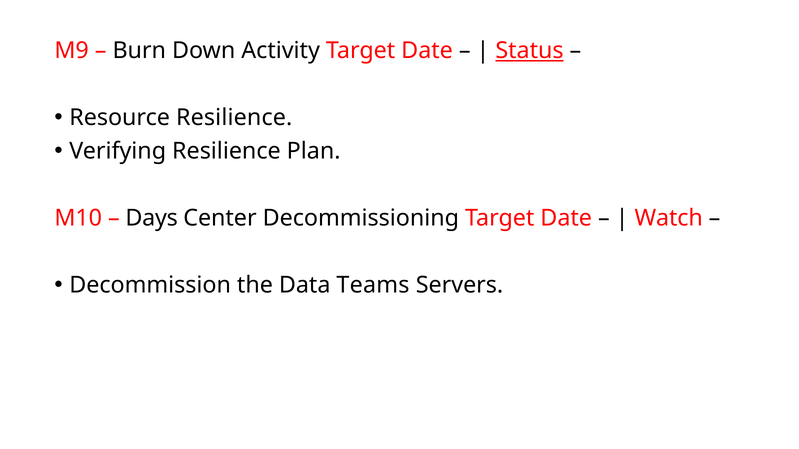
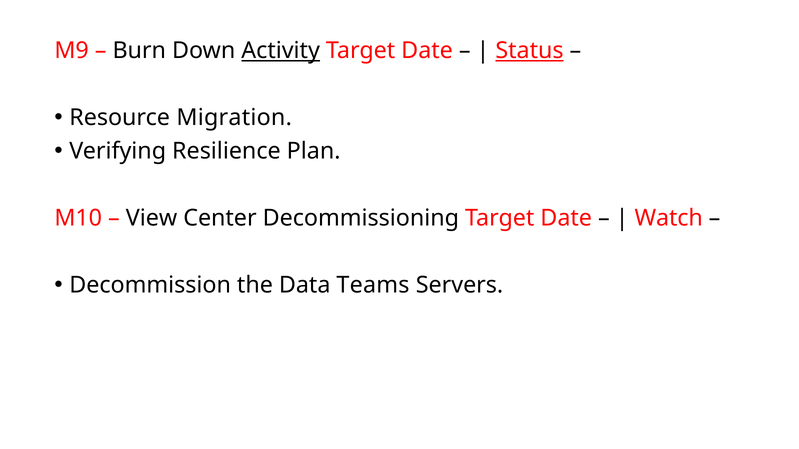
Activity underline: none -> present (281, 51)
Resource Resilience: Resilience -> Migration (234, 118)
Days: Days -> View (152, 218)
